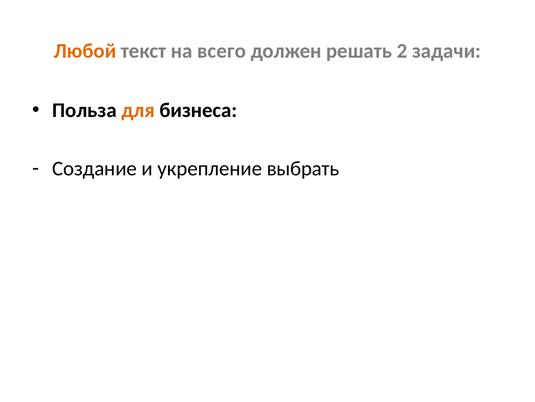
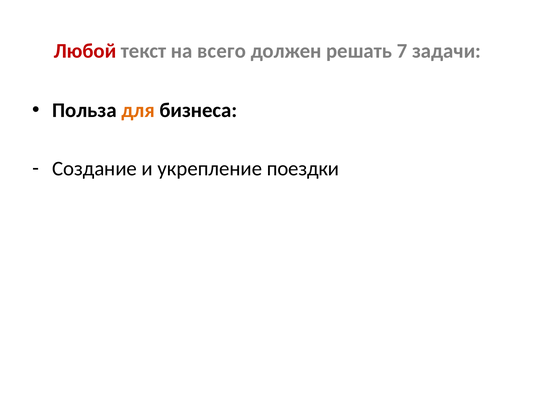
Любой colour: orange -> red (85, 51)
2: 2 -> 7 (402, 51)
выбрать: выбрать -> поездки (303, 168)
